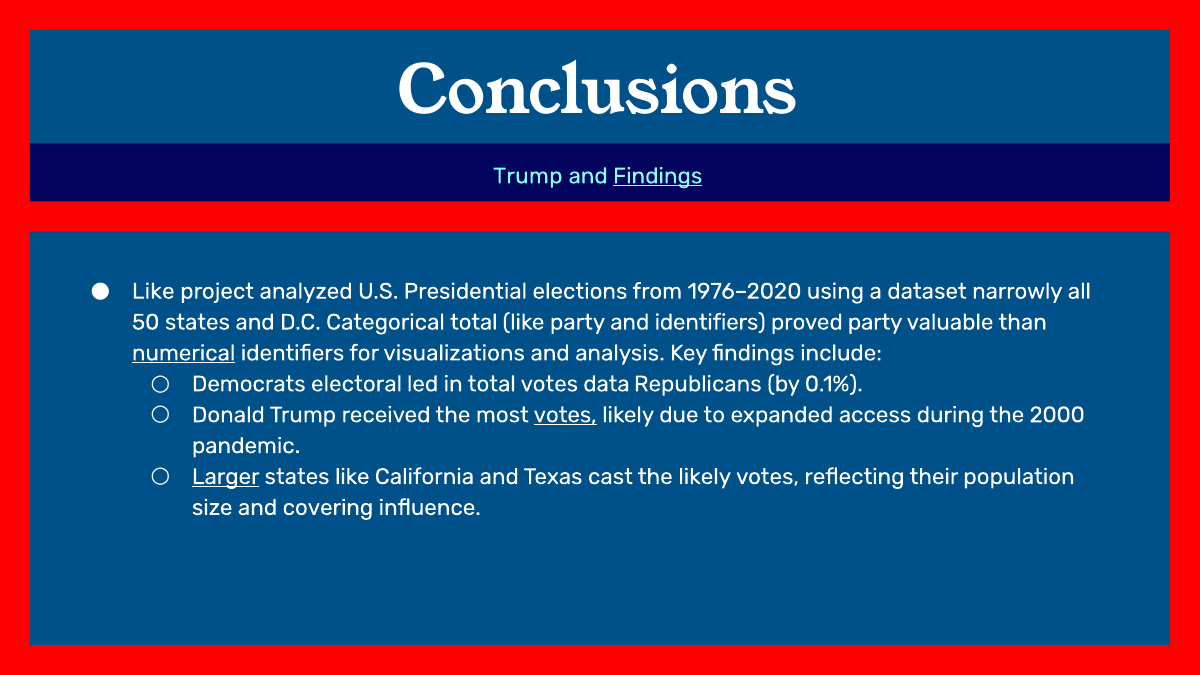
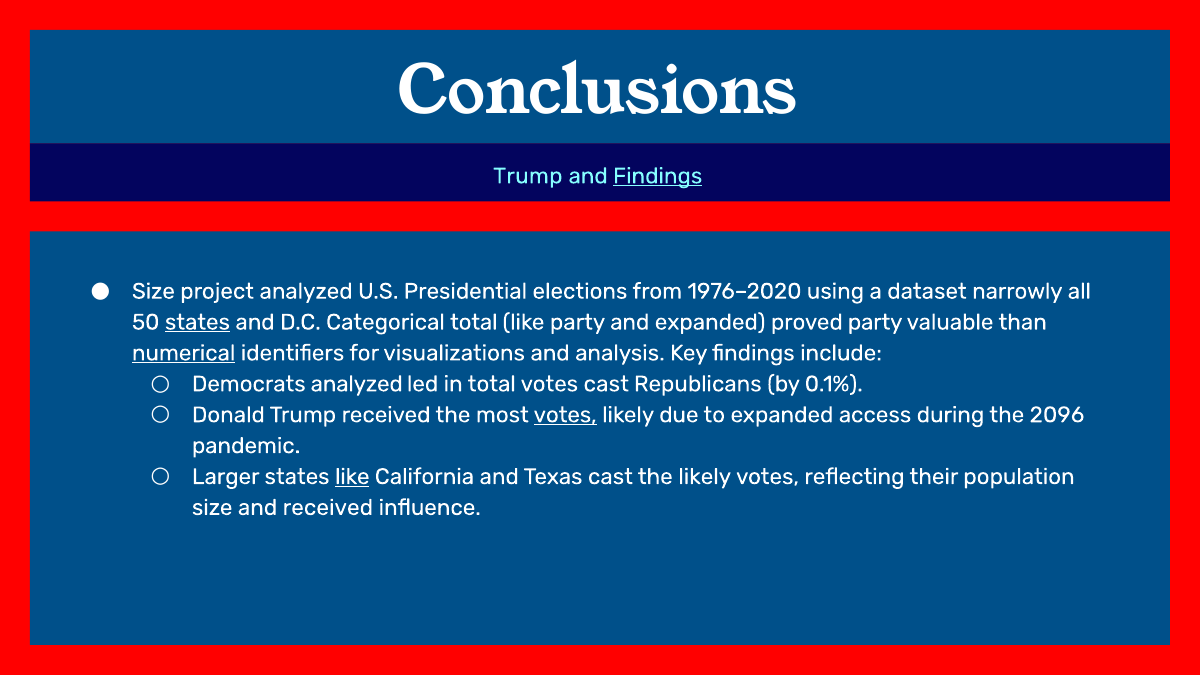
Like: Like -> Size (153, 291)
states underline: none -> present (197, 322)
and identifiers: identifiers -> expanded (710, 322)
Democrats electoral: electoral -> analyzed (357, 384)
votes data: data -> cast (606, 384)
2000: 2000 -> 2096 (1057, 415)
Larger underline: present -> none (226, 477)
like underline: none -> present (352, 477)
and covering: covering -> received (328, 508)
